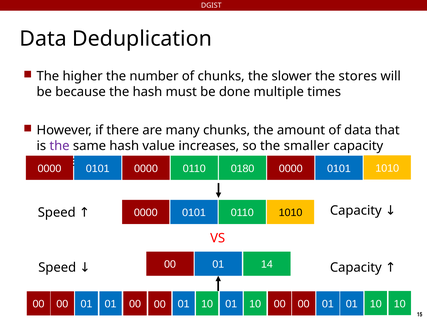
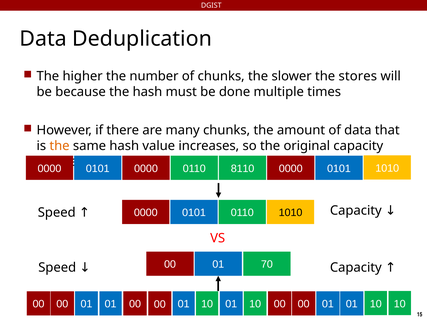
the colour: purple -> orange (60, 146)
smaller: smaller -> original (307, 146)
0180: 0180 -> 8110 (243, 169)
14: 14 -> 70 (267, 265)
